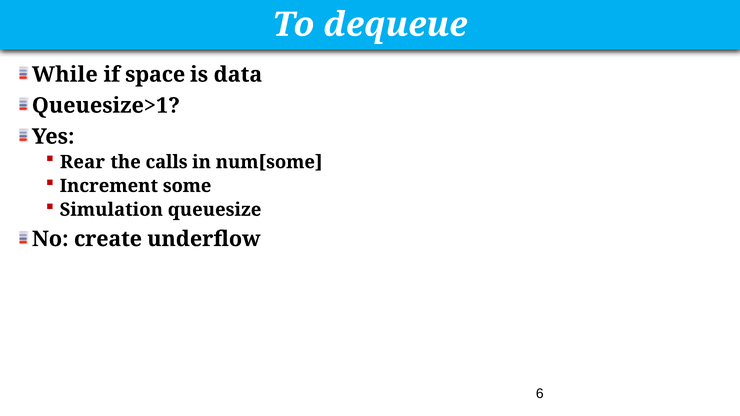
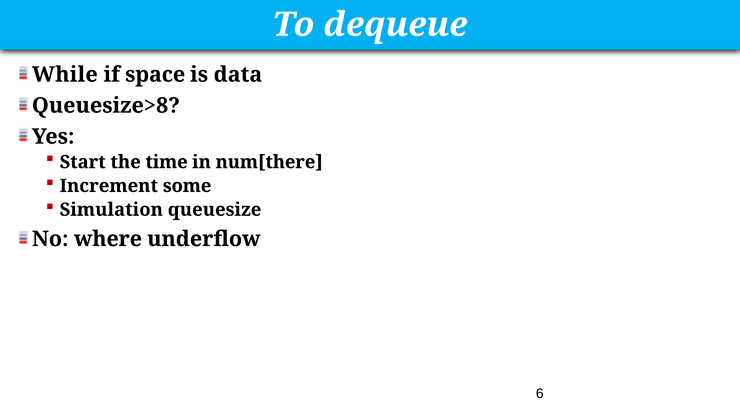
Queuesize>1: Queuesize>1 -> Queuesize>8 (106, 106)
Rear: Rear -> Start (83, 162)
calls: calls -> time (167, 162)
num[some: num[some -> num[there (269, 162)
create: create -> where (108, 239)
